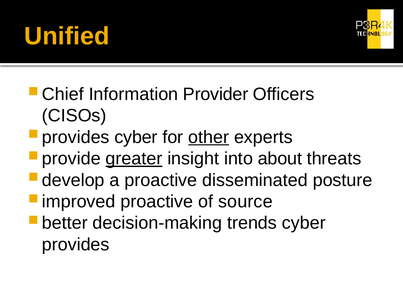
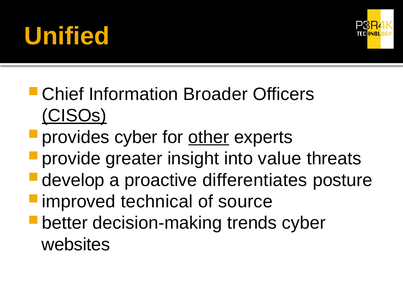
Provider: Provider -> Broader (216, 94)
CISOs underline: none -> present (74, 116)
greater underline: present -> none (134, 159)
about: about -> value (280, 159)
disseminated: disseminated -> differentiates (255, 180)
proactive: proactive -> technical (157, 202)
provides: provides -> websites (76, 245)
